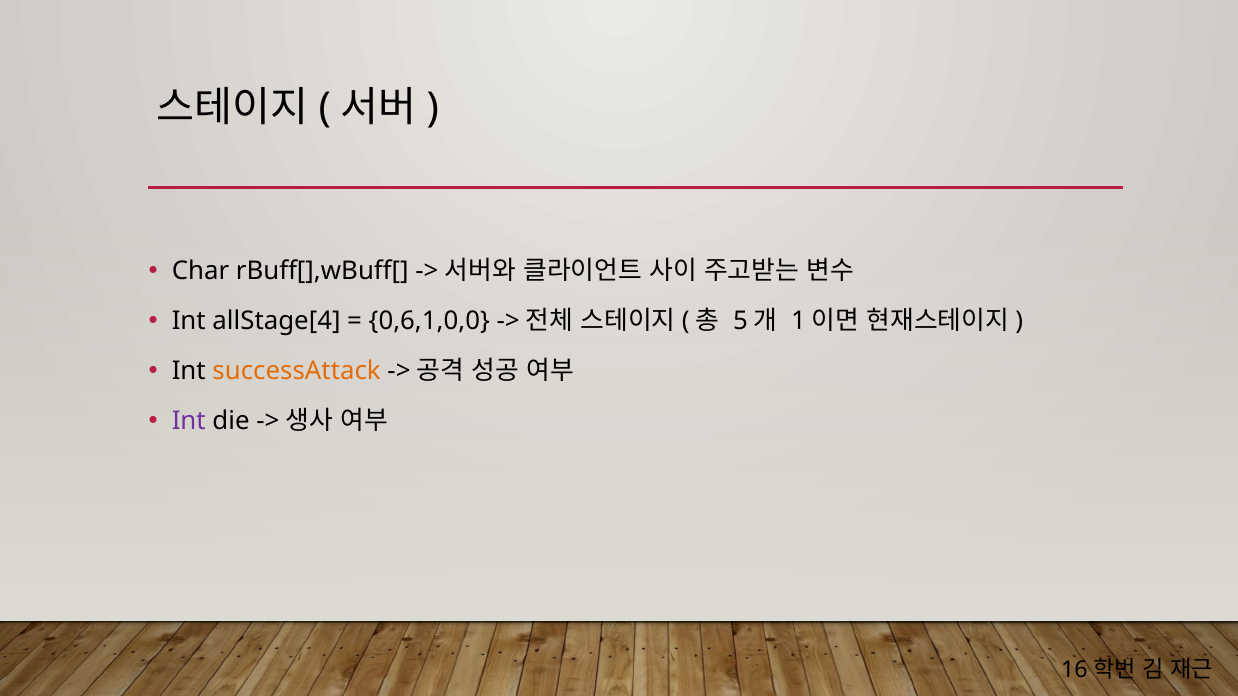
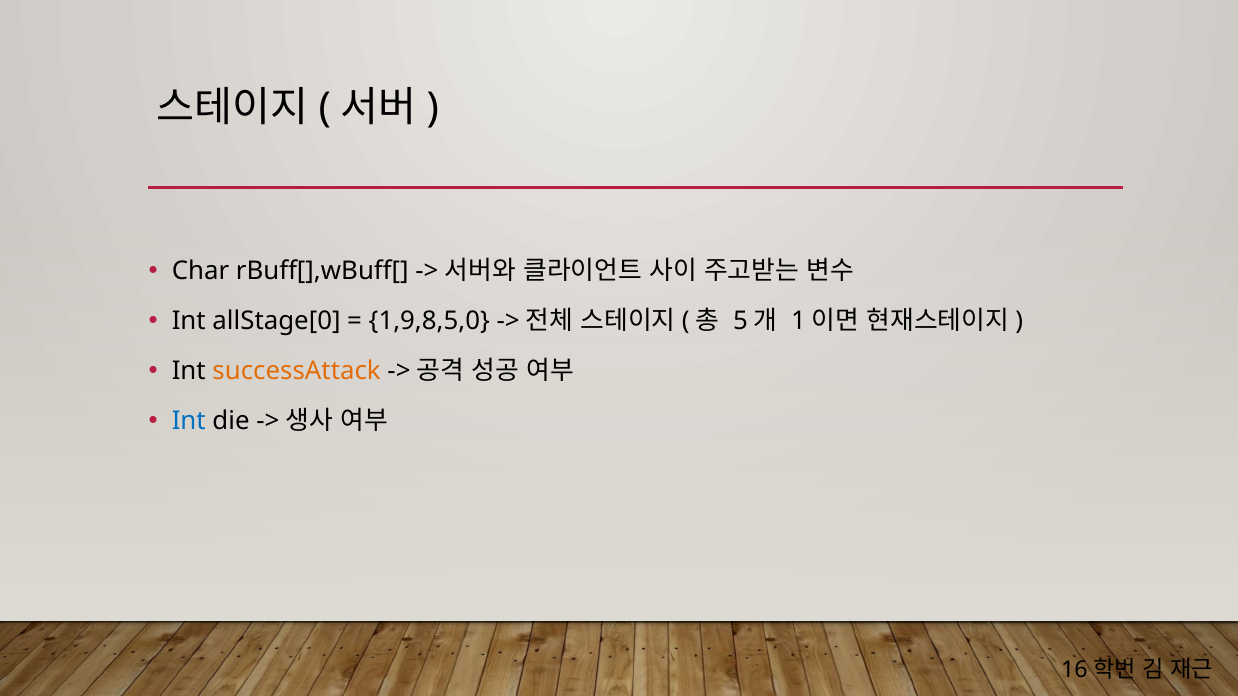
allStage[4: allStage[4 -> allStage[0 (277, 321)
0,6,1,0,0: 0,6,1,0,0 -> 1,9,8,5,0 (429, 321)
Int colour: purple -> blue (189, 421)
